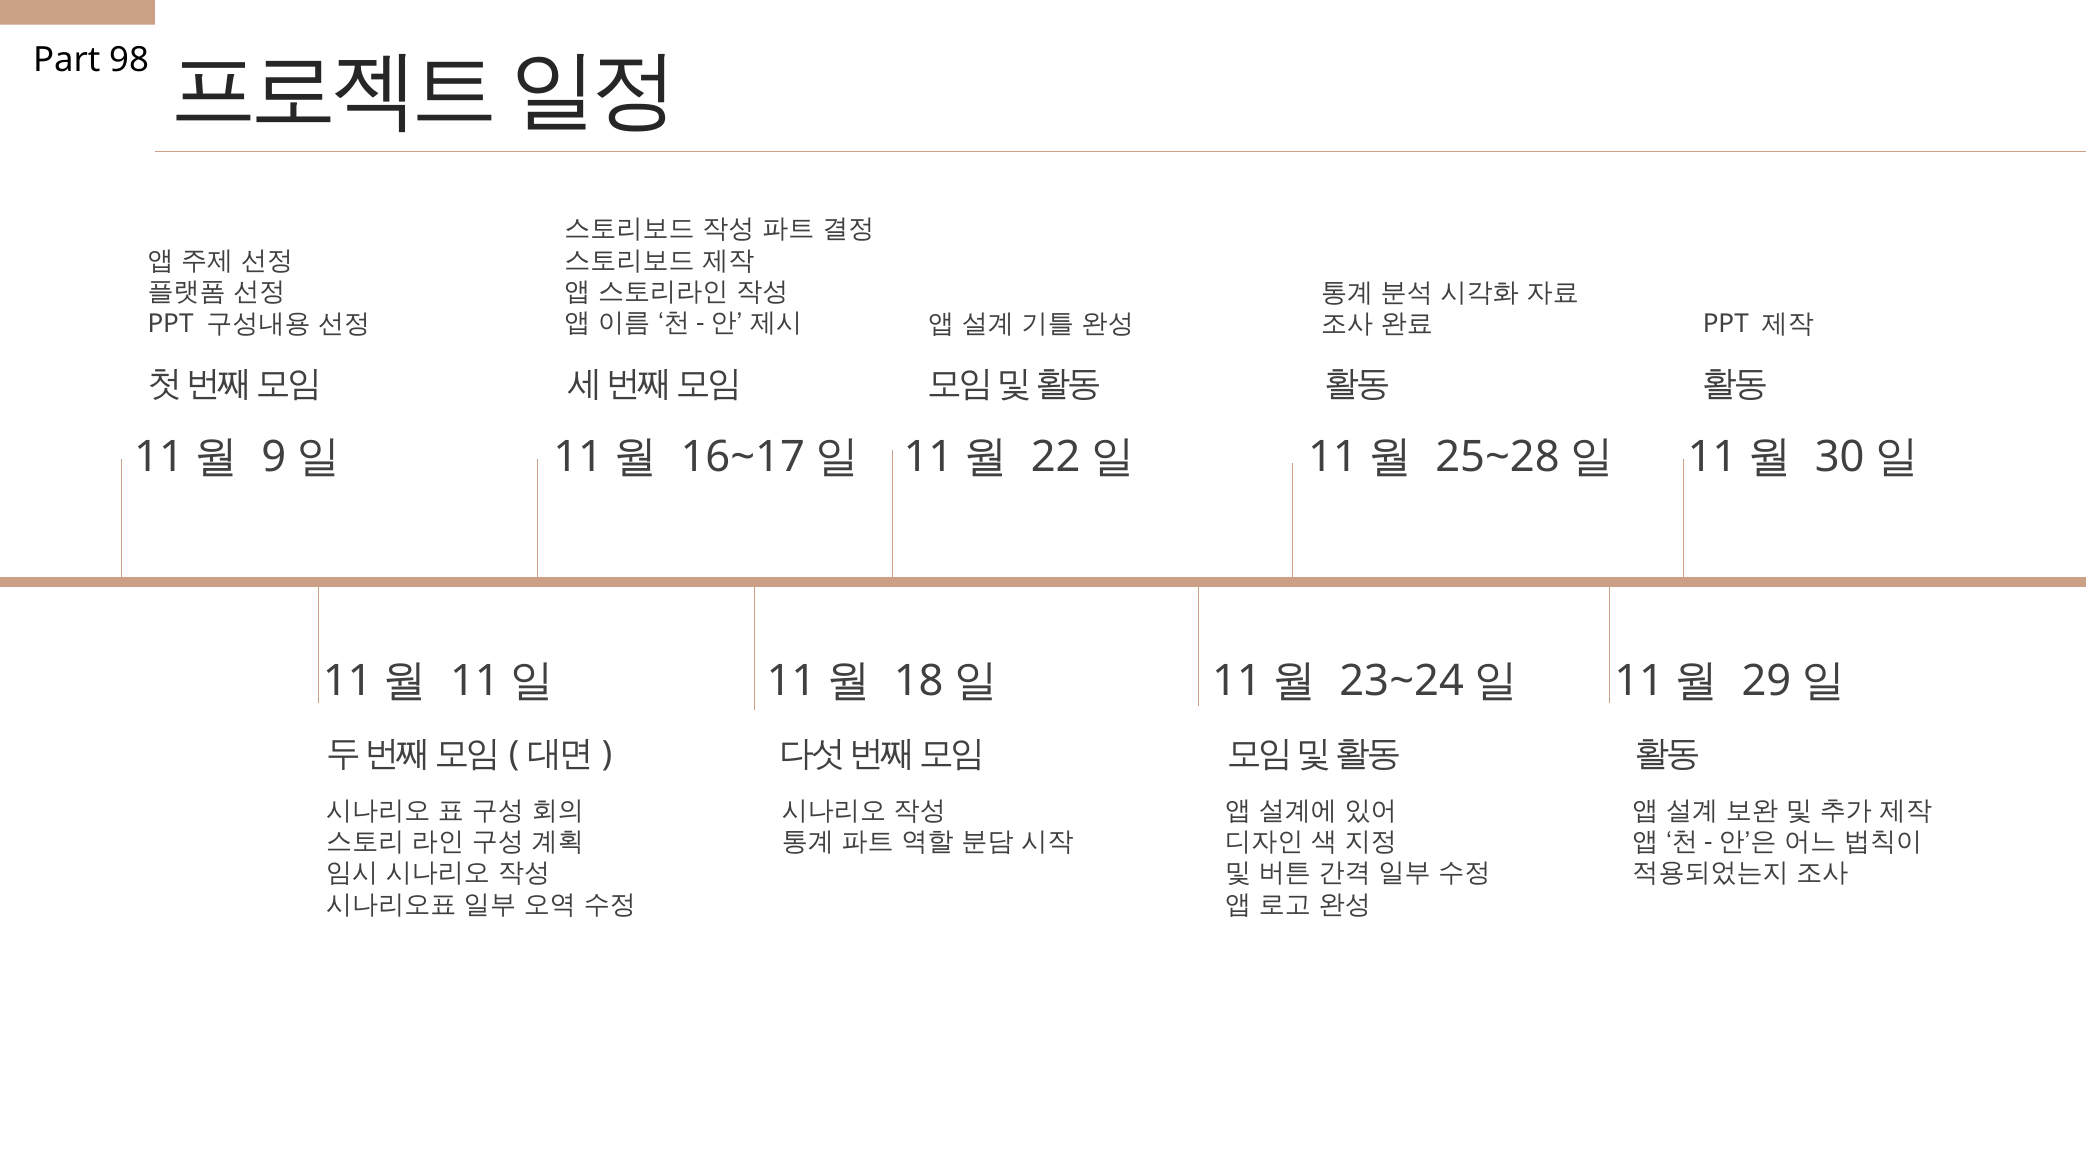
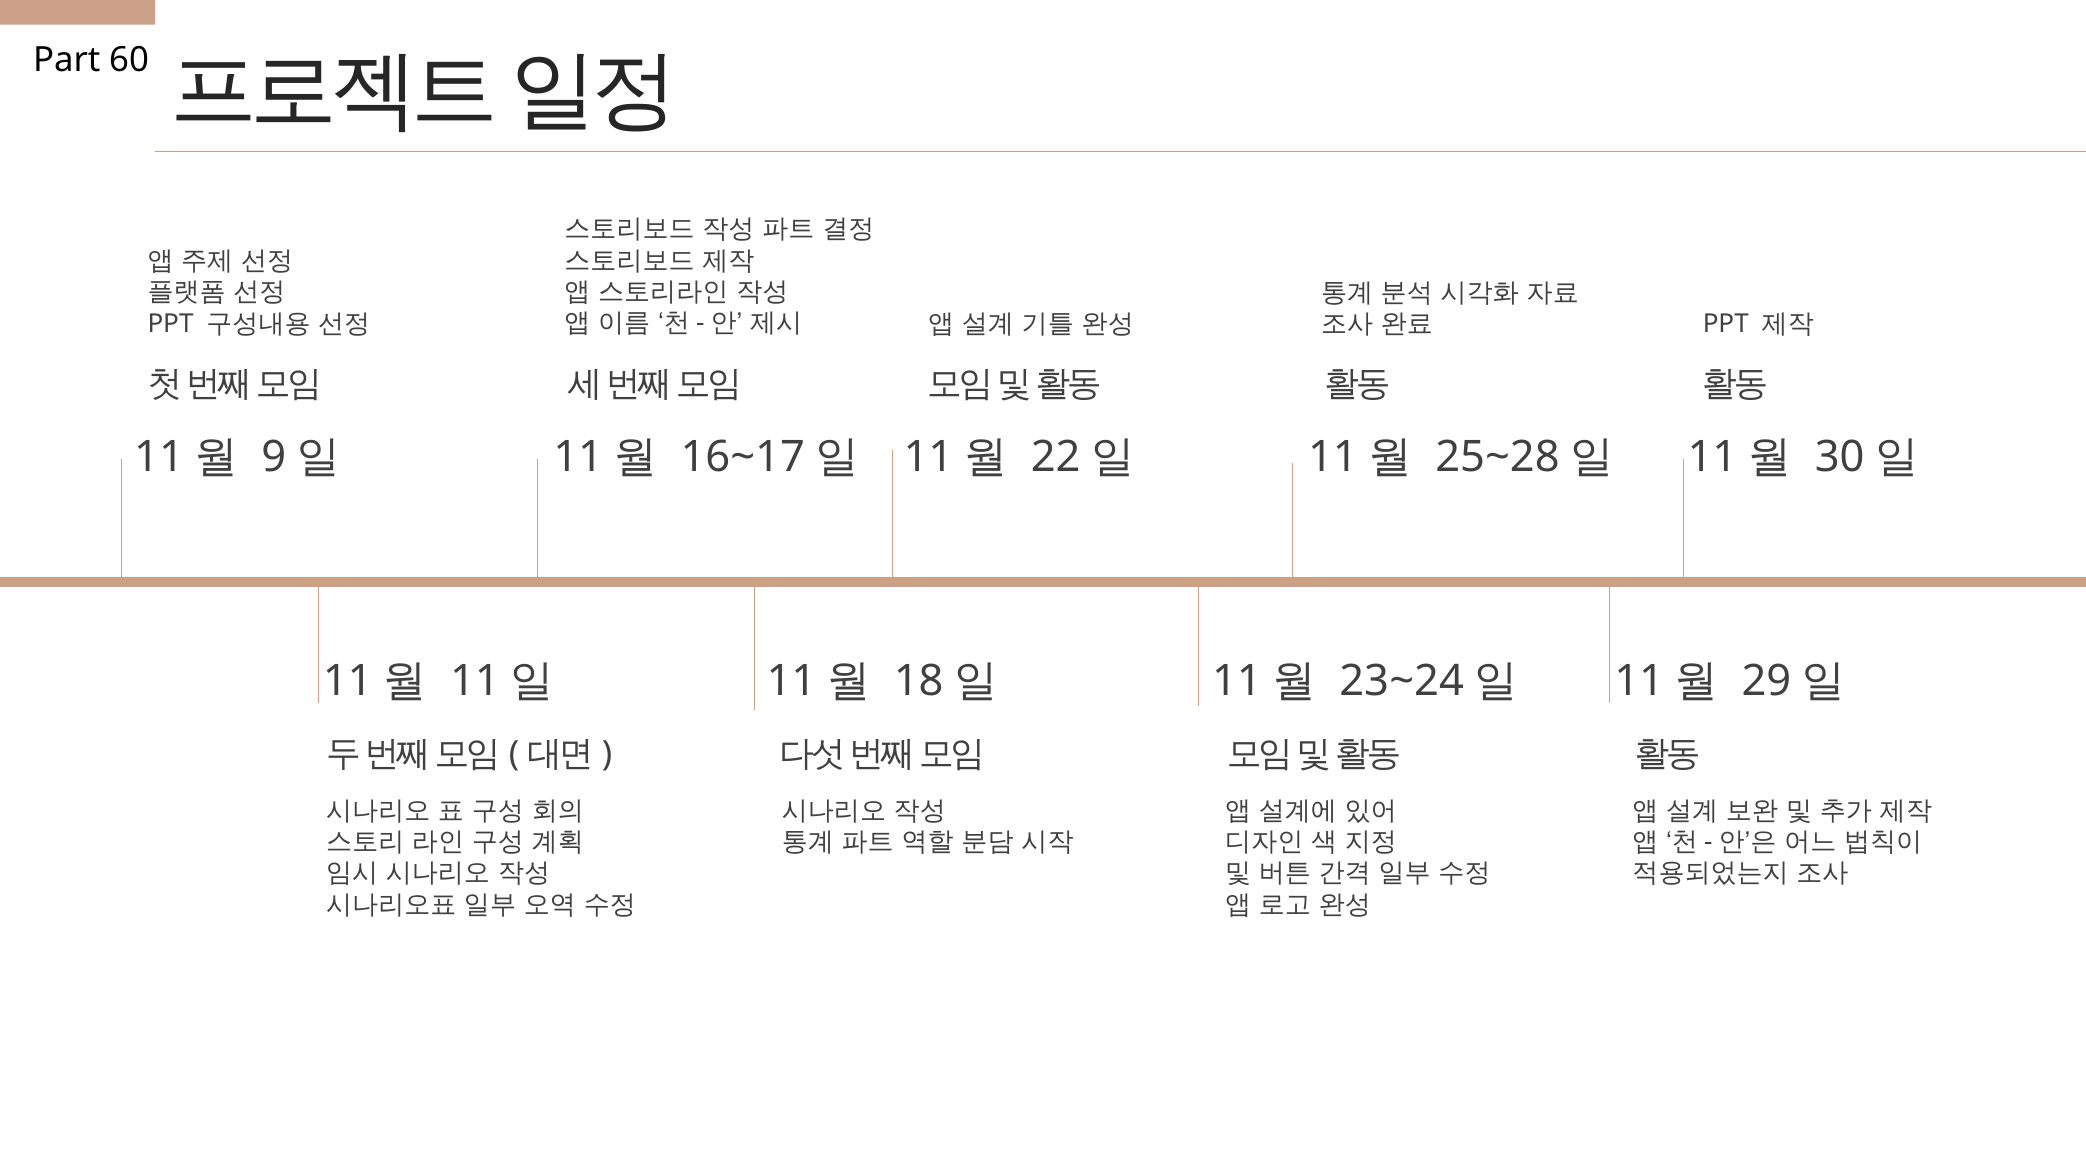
98: 98 -> 60 (129, 60)
